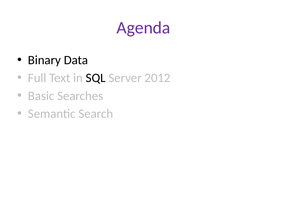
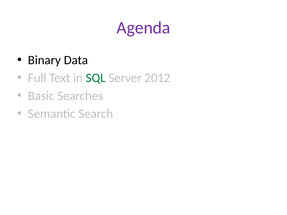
SQL colour: black -> green (96, 78)
